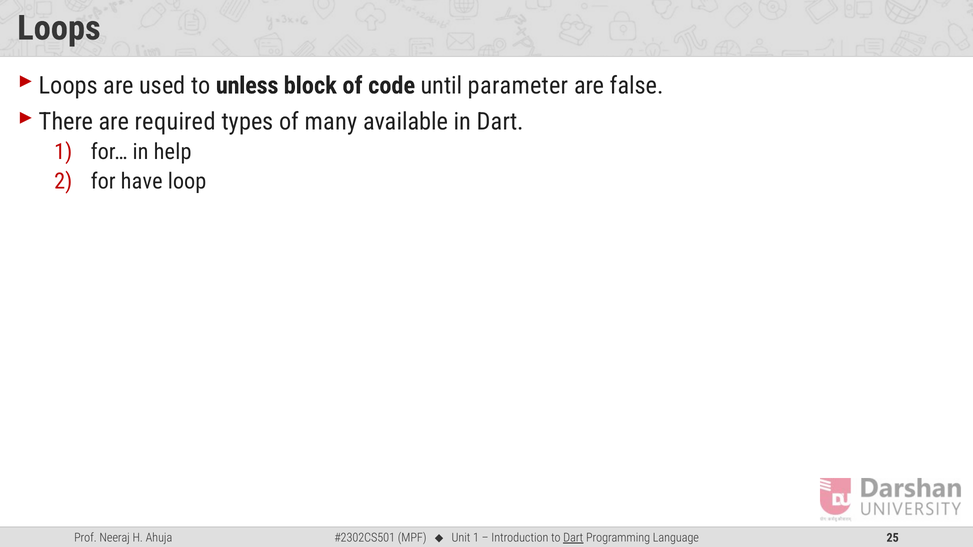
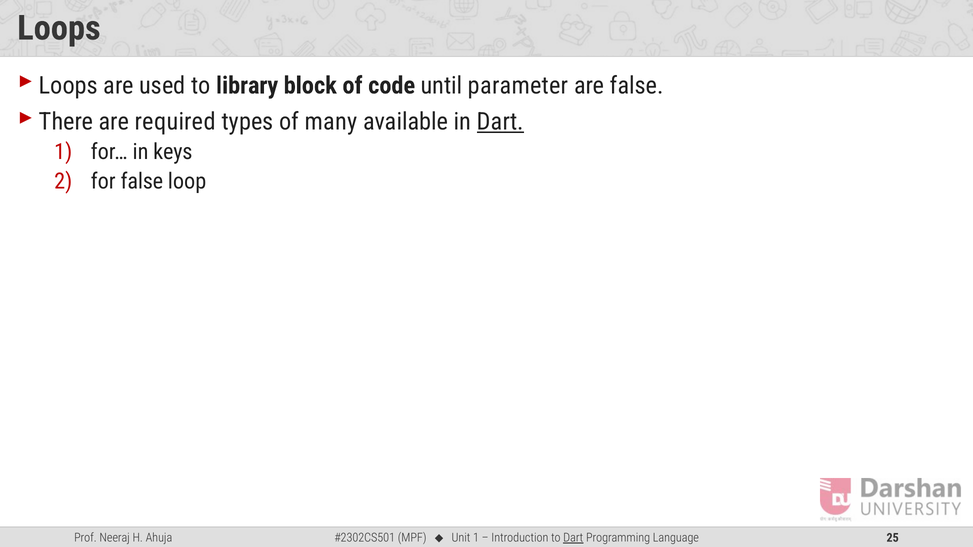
unless: unless -> library (247, 86)
Dart underline: none -> present (500, 122)
help: help -> keys (173, 152)
for have: have -> false (142, 181)
